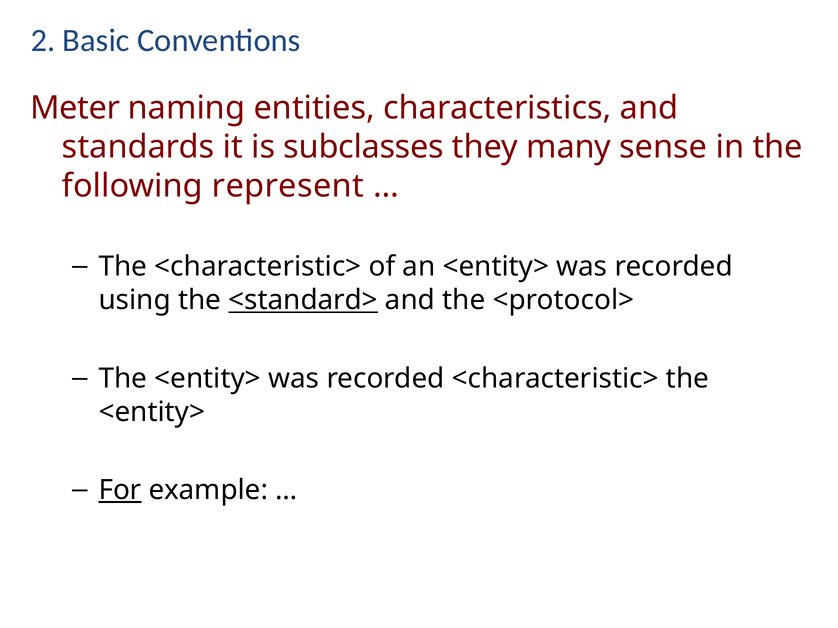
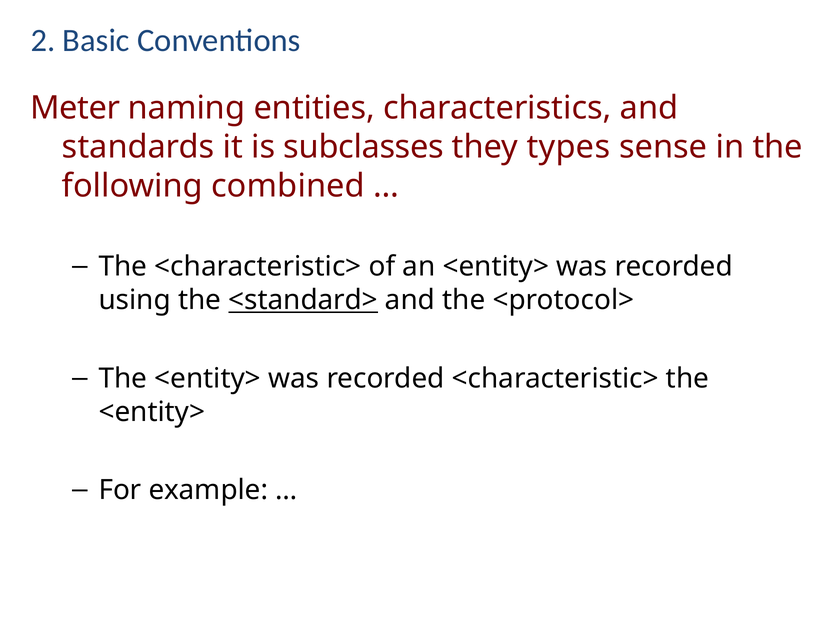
many: many -> types (568, 147)
represent: represent -> combined (288, 186)
For underline: present -> none (120, 490)
